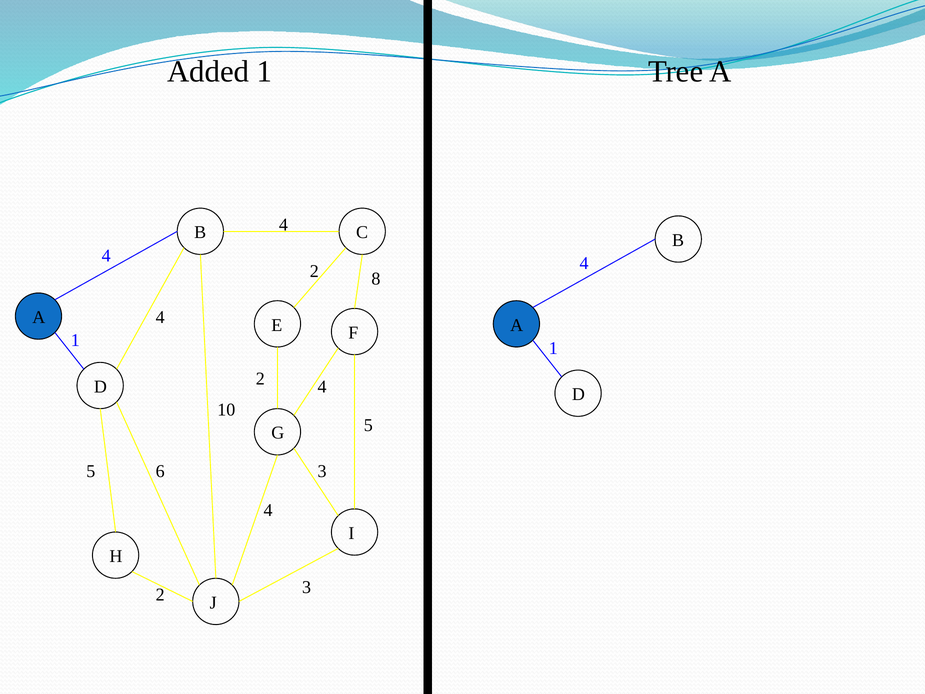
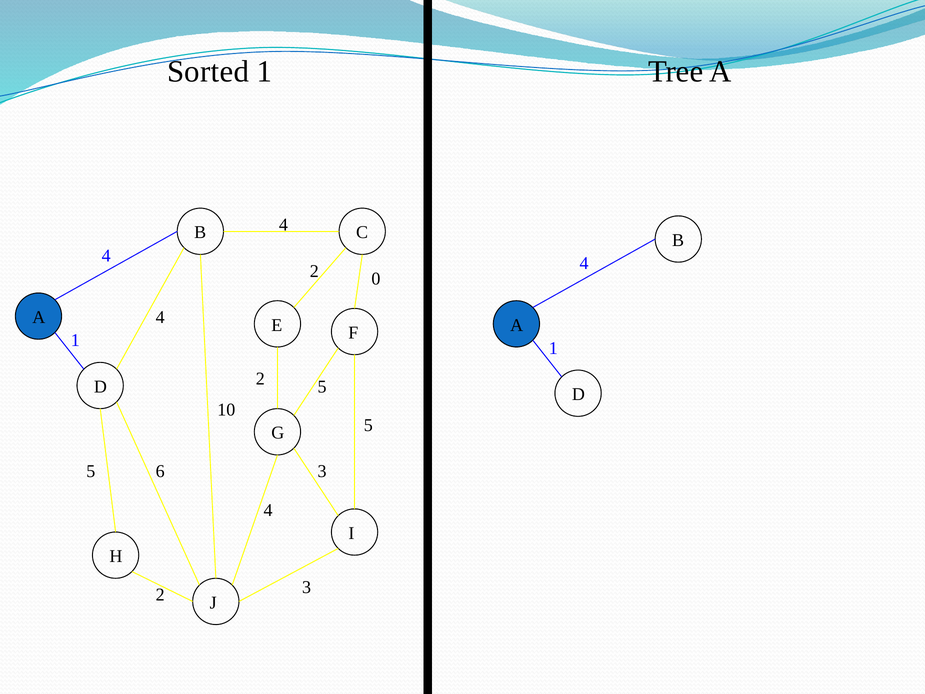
Added: Added -> Sorted (208, 71)
8: 8 -> 0 (376, 279)
4: 4 -> 5 (322, 387)
